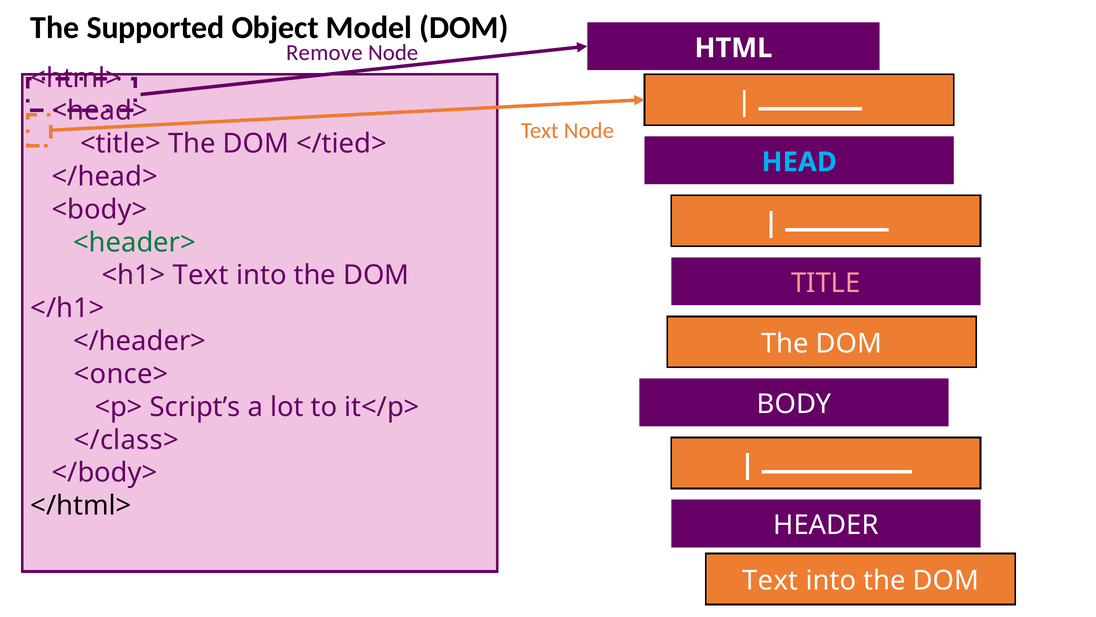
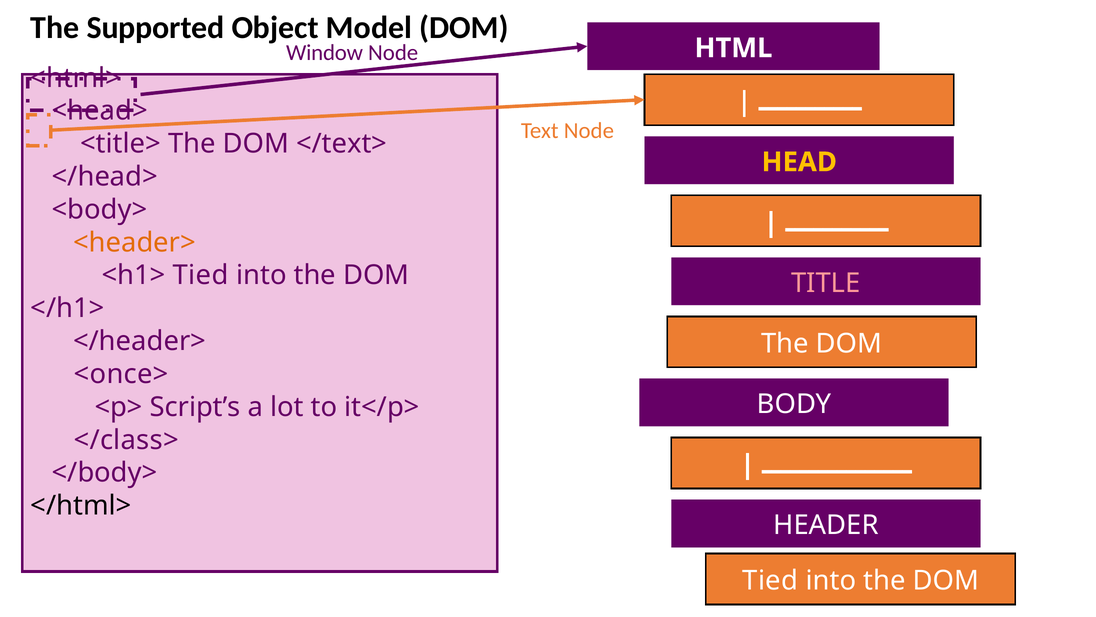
Remove: Remove -> Window (325, 53)
</tied>: </tied> -> </text> (342, 144)
HEAD colour: light blue -> yellow (799, 162)
<header> colour: green -> orange (134, 242)
<h1> Text: Text -> Tied (201, 275)
Text: Text -> Tied (770, 580)
